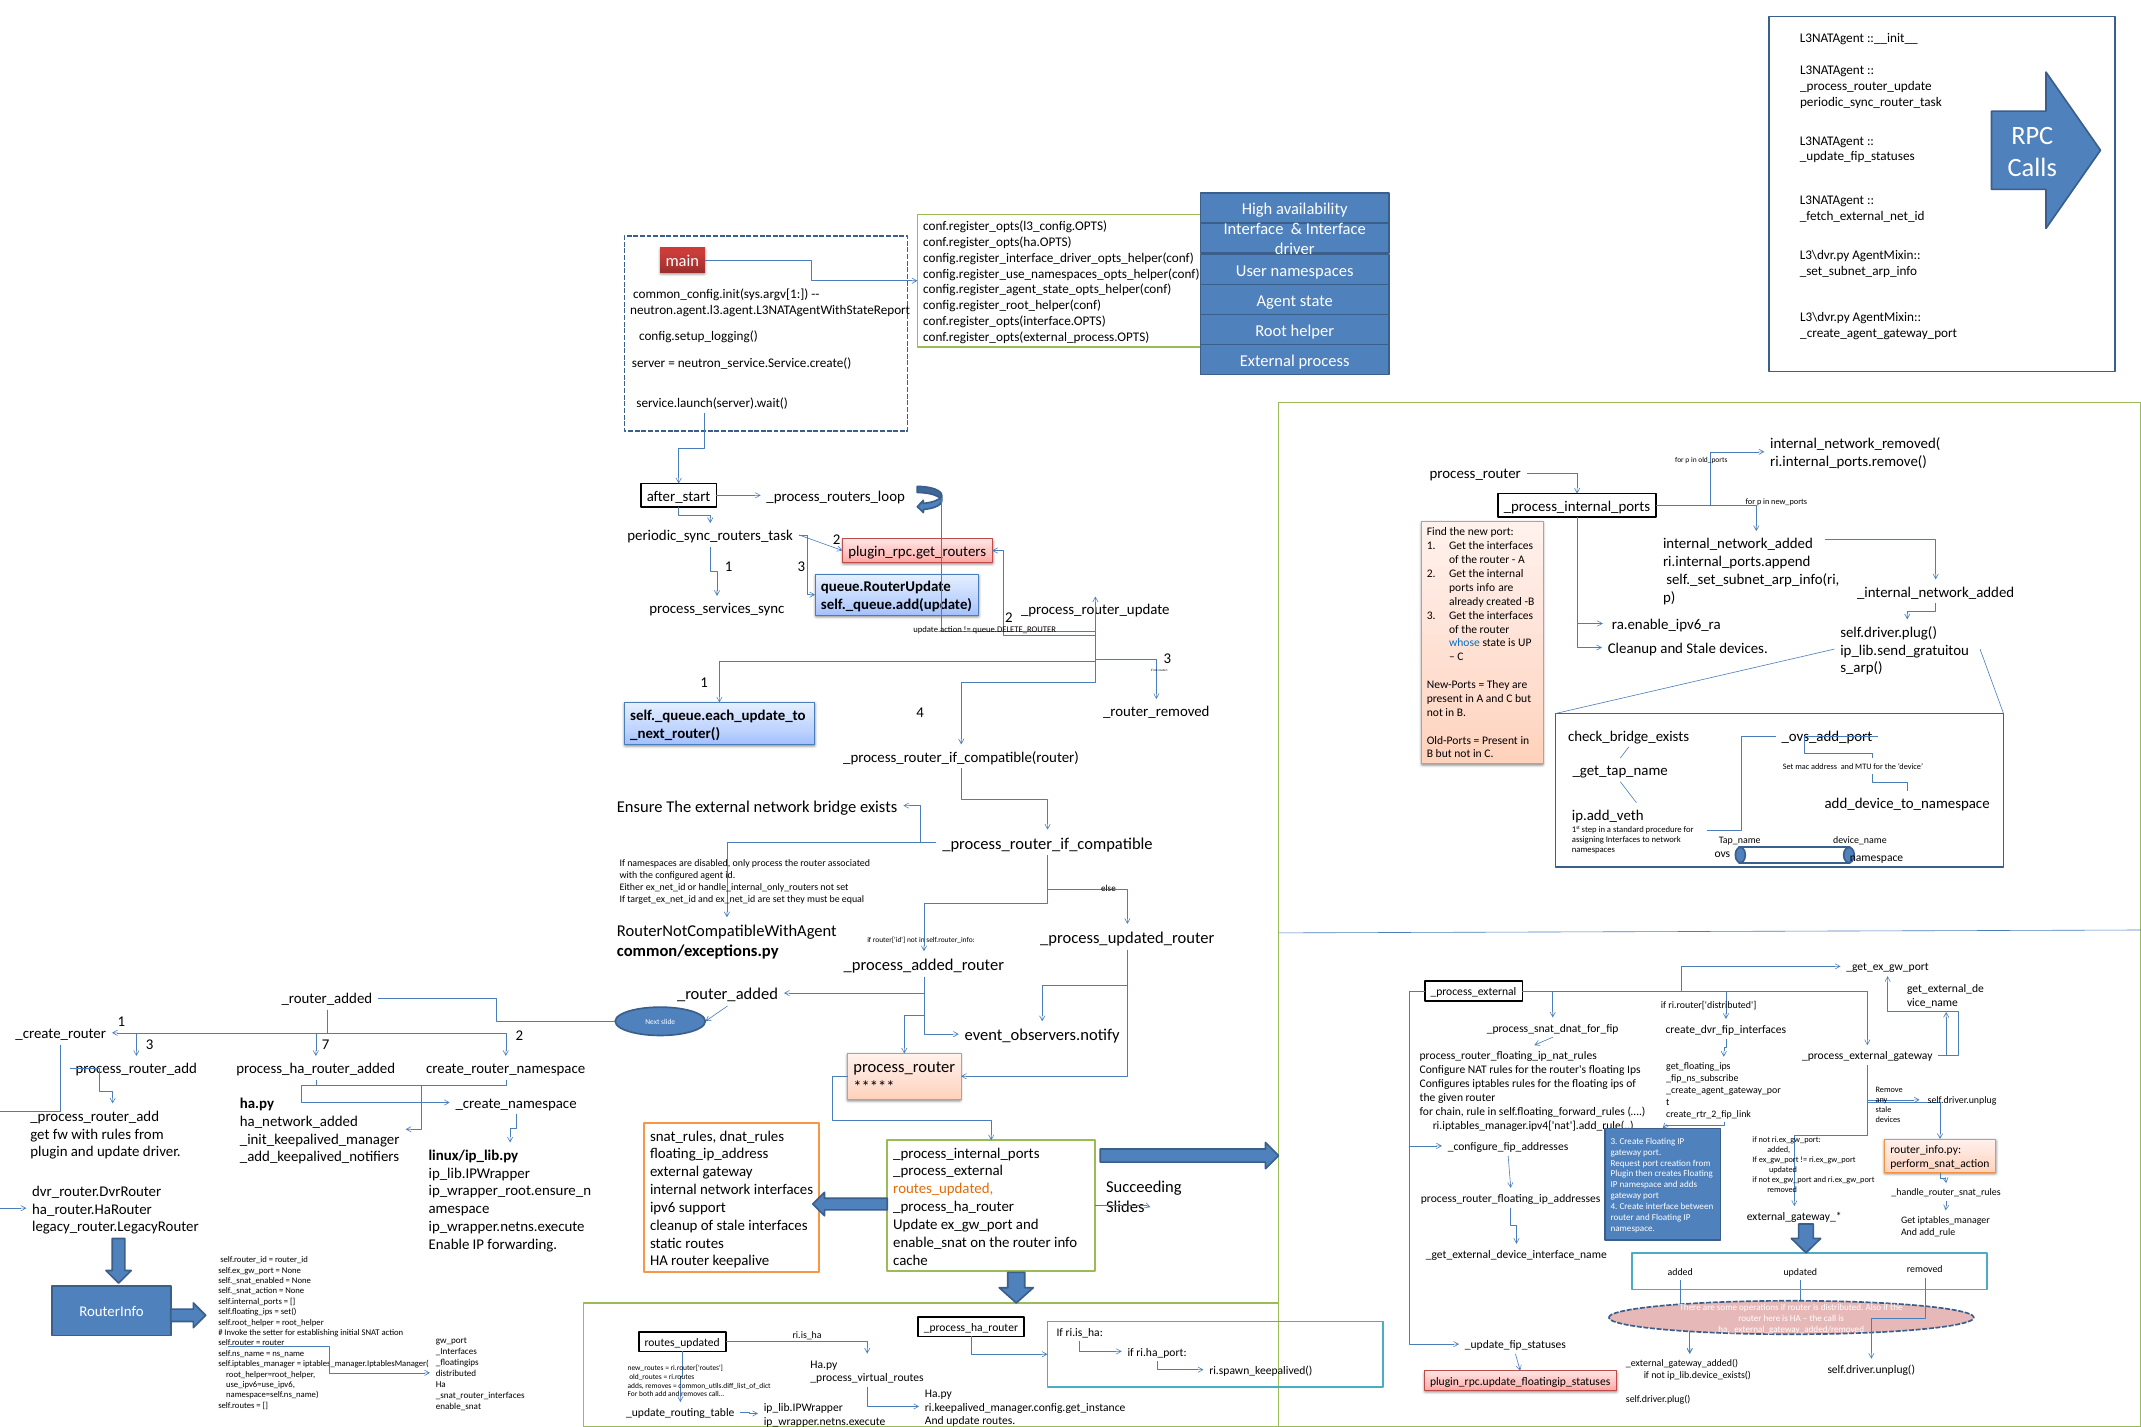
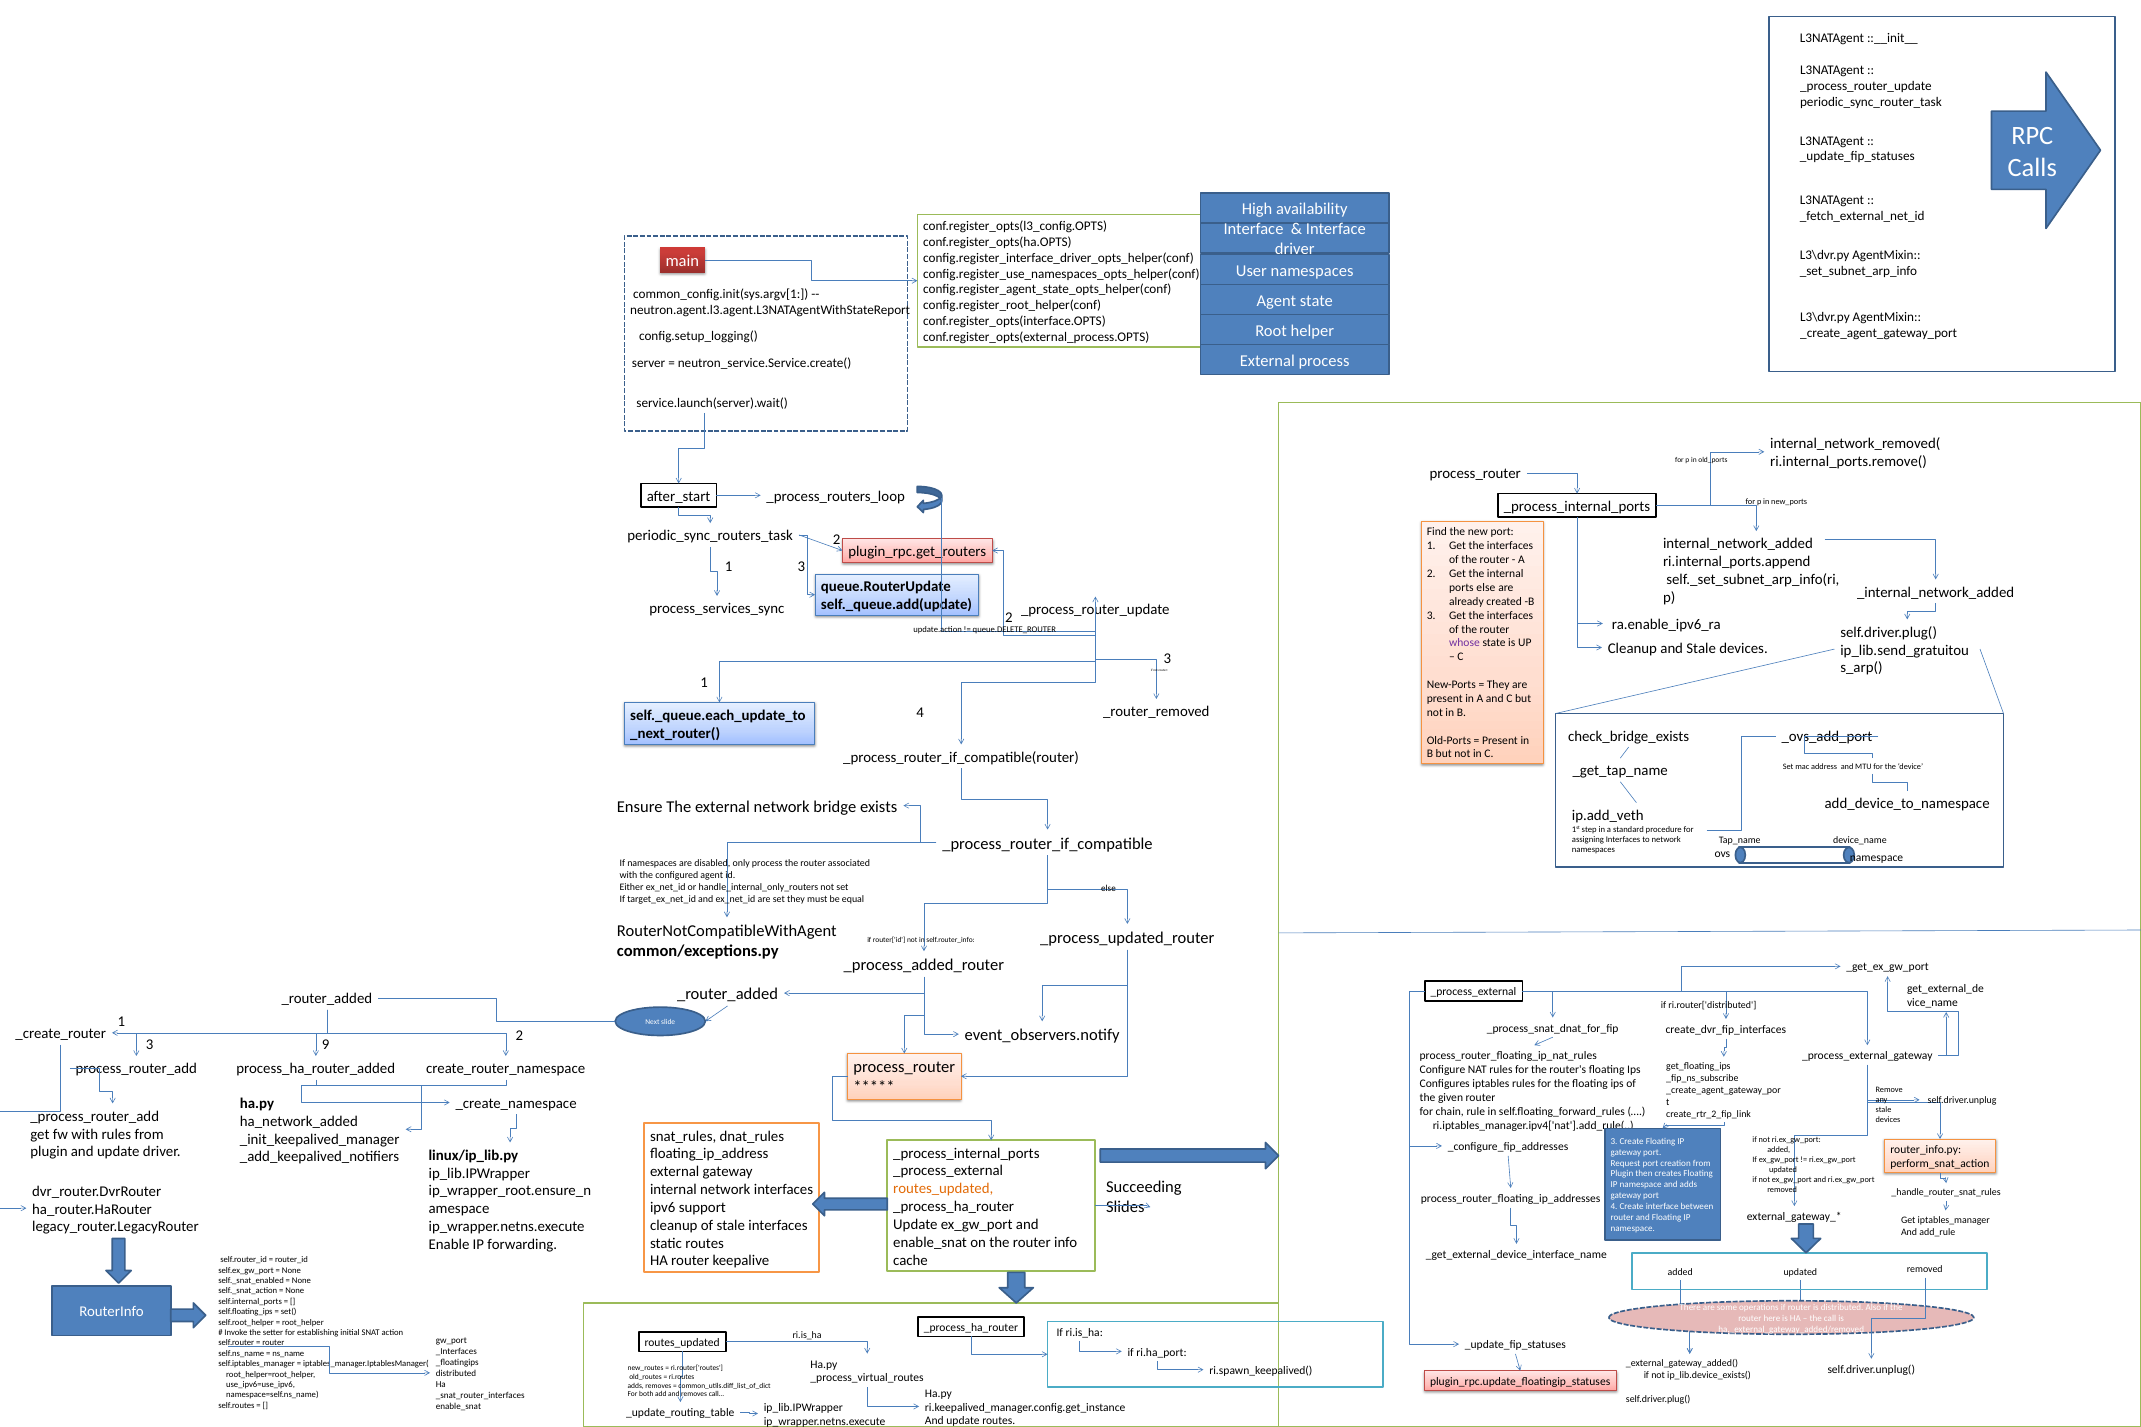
ports info: info -> else (1486, 588)
whose colour: blue -> purple (1464, 643)
7: 7 -> 9 (326, 1045)
